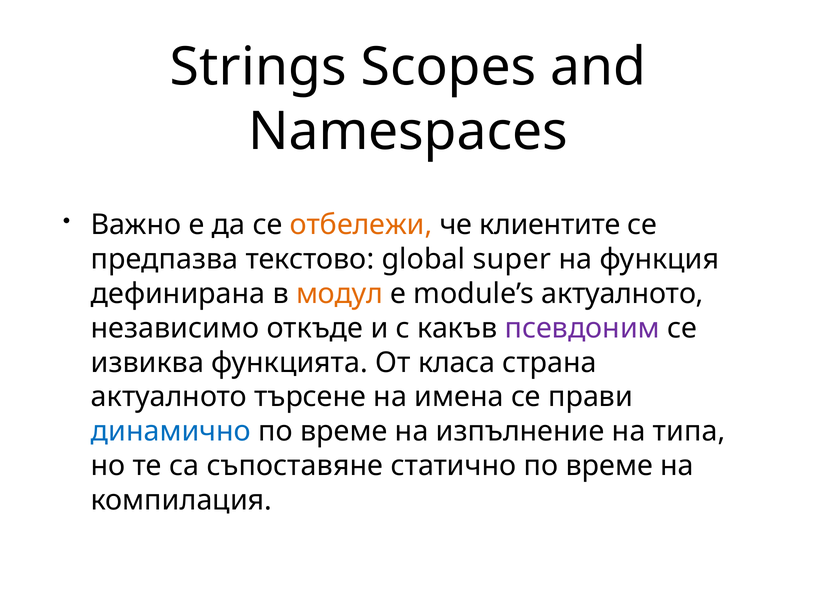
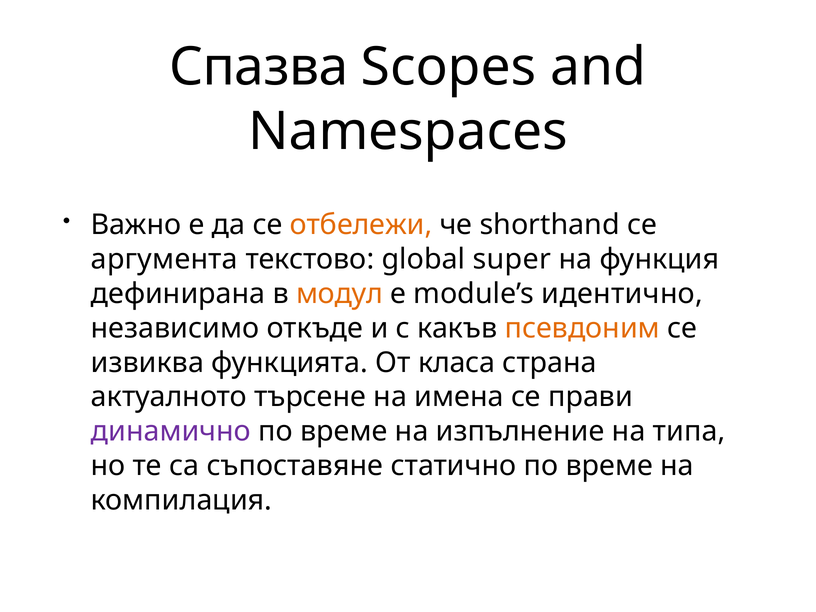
Strings: Strings -> Спазва (259, 67)
клиентите: клиентите -> shorthand (550, 225)
предпазва: предпазва -> аргумента (164, 259)
module’s актуалното: актуалното -> идентично (622, 294)
псевдоним colour: purple -> orange (582, 328)
динамично colour: blue -> purple (171, 431)
